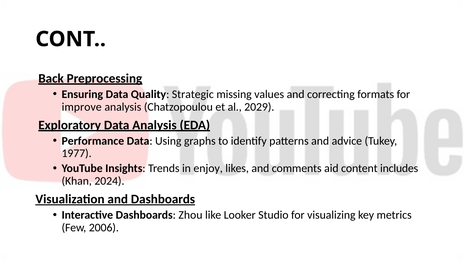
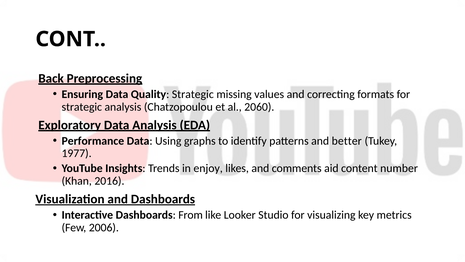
improve: improve -> strategic (82, 107)
2029: 2029 -> 2060 (259, 107)
advice: advice -> better (347, 141)
includes: includes -> number (399, 168)
2024: 2024 -> 2016 (109, 181)
Zhou: Zhou -> From (191, 215)
